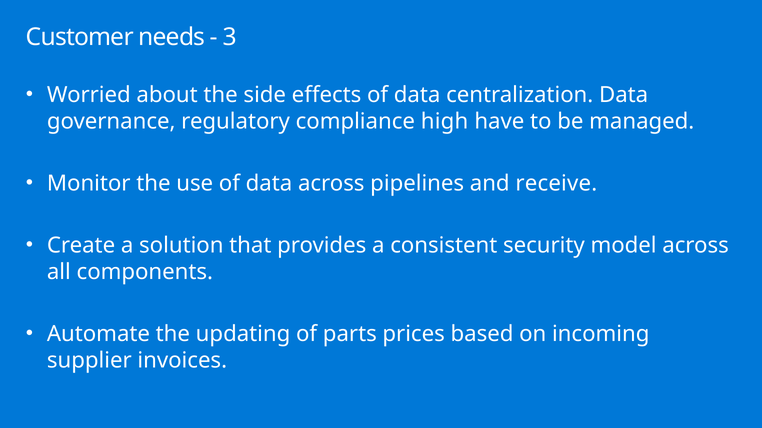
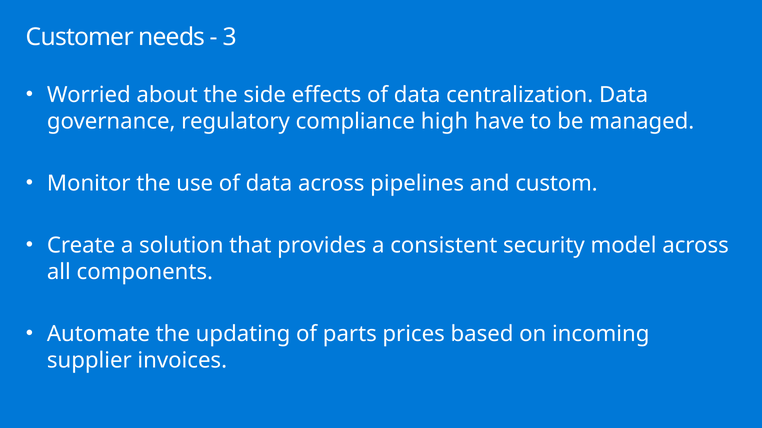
receive: receive -> custom (557, 184)
